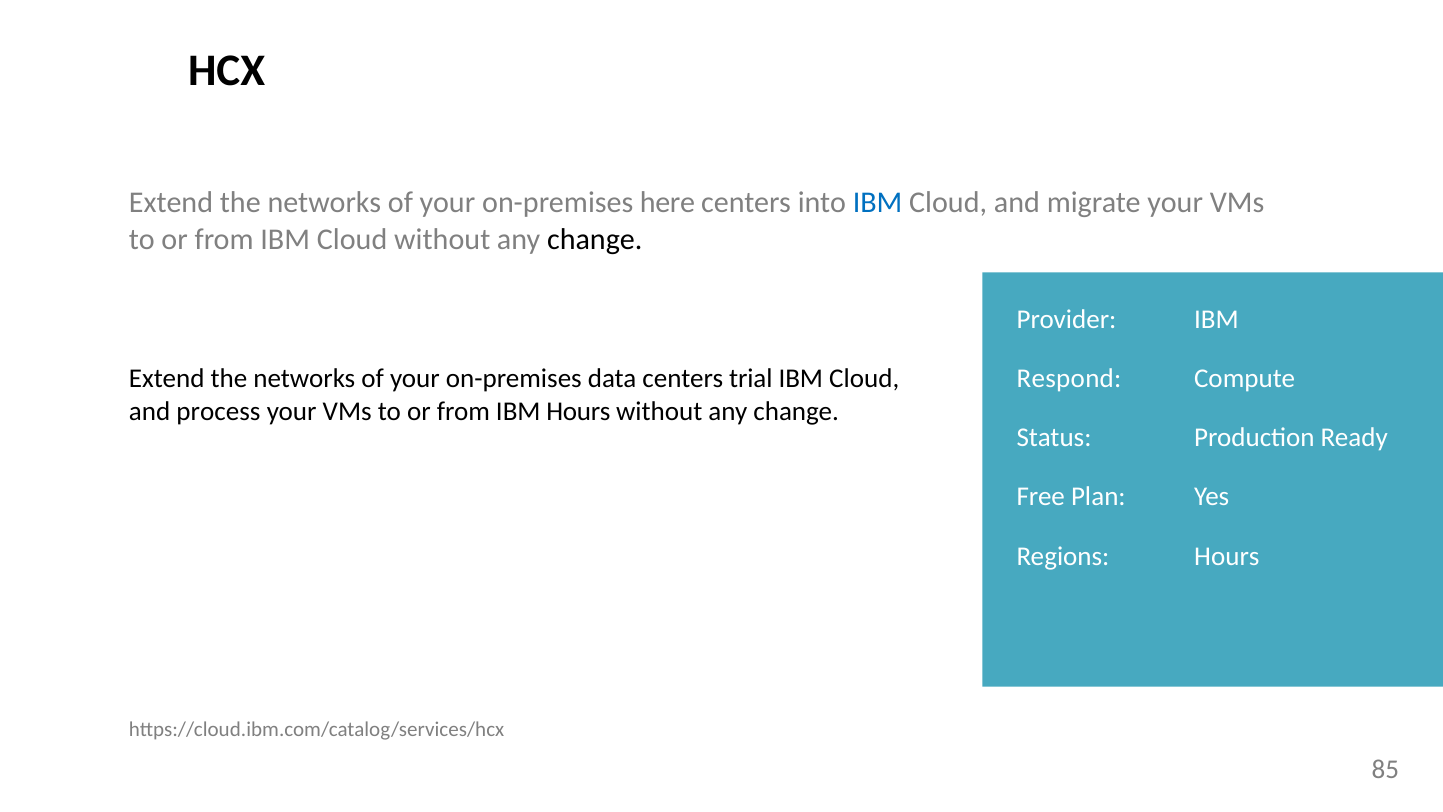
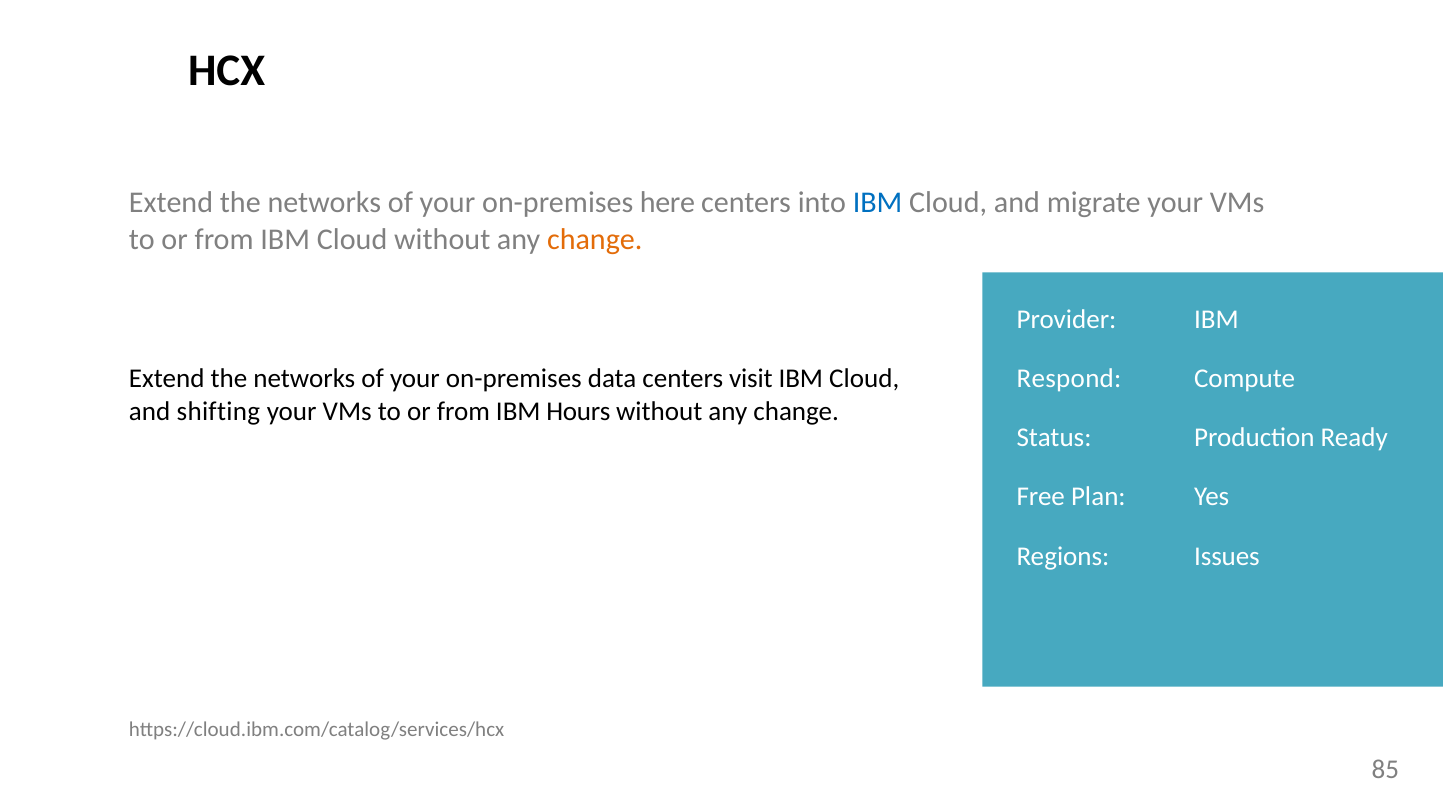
change colour: black -> orange (595, 239)
trial: trial -> visit (751, 378)
process: process -> shifting (218, 411)
Regions Hours: Hours -> Issues (1227, 556)
